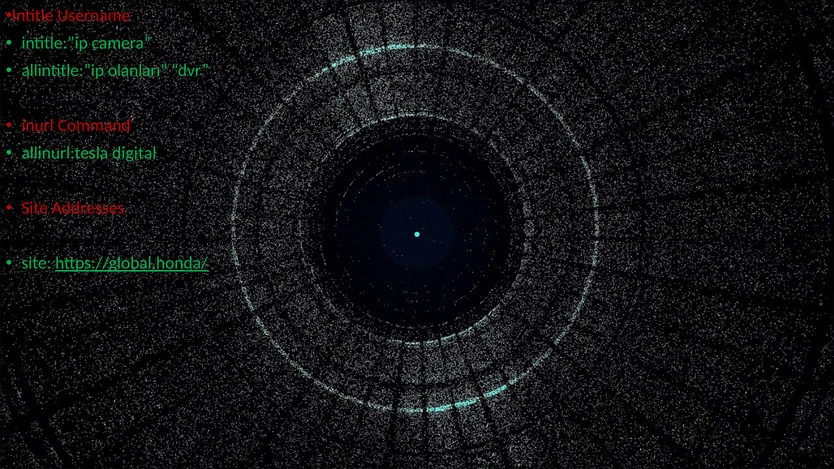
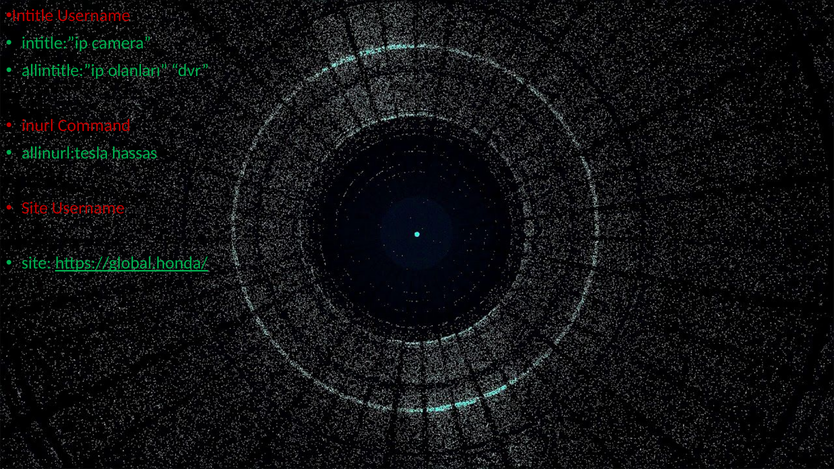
digital: digital -> hassas (134, 153)
Site Addresses: Addresses -> Username (88, 208)
